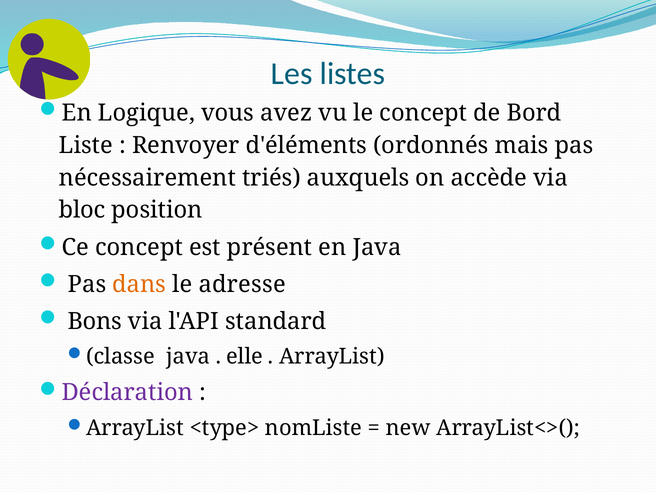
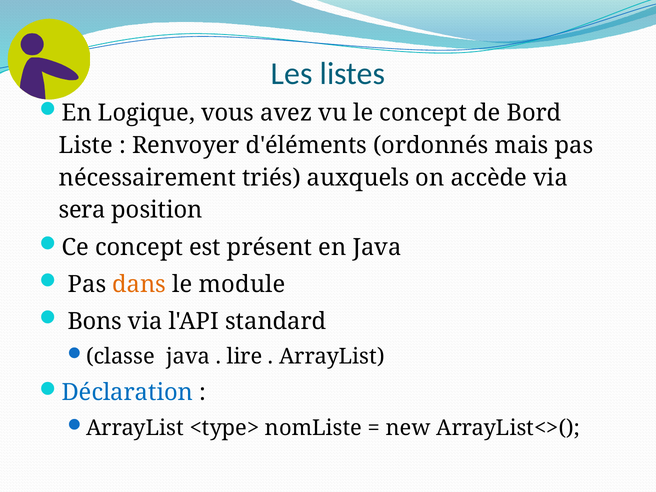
bloc: bloc -> sera (82, 210)
adresse: adresse -> module (242, 284)
elle: elle -> lire (245, 357)
Déclaration colour: purple -> blue (127, 393)
